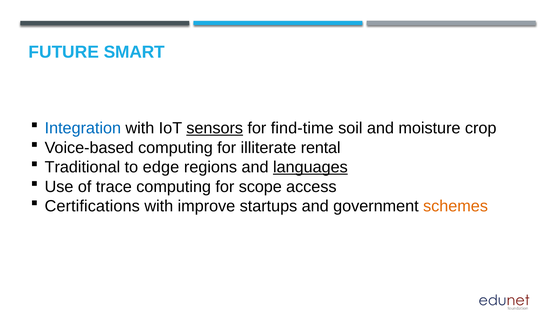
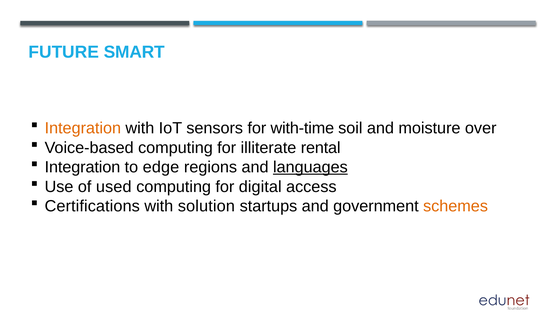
Integration colour: blue -> orange (83, 128)
sensors underline: present -> none (215, 128)
find-time: find-time -> with-time (302, 128)
crop: crop -> over (481, 128)
Traditional: Traditional -> Integration (82, 167)
trace: trace -> used (114, 187)
scope: scope -> digital (260, 187)
improve: improve -> solution (206, 206)
